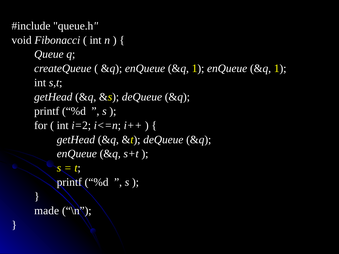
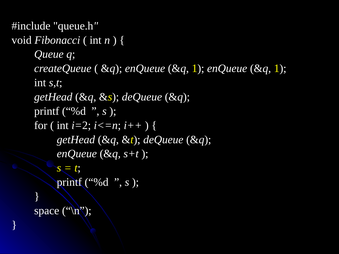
made: made -> space (47, 211)
